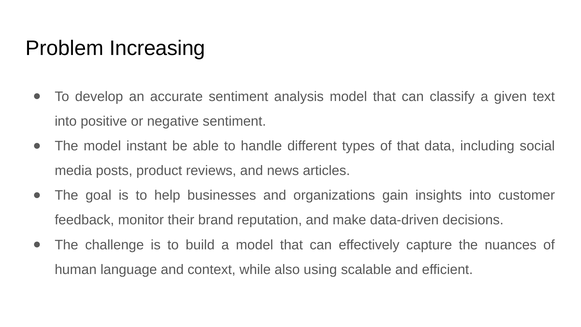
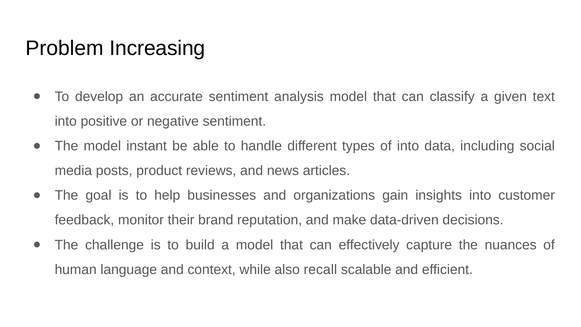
of that: that -> into (408, 146)
using: using -> recall (320, 269)
